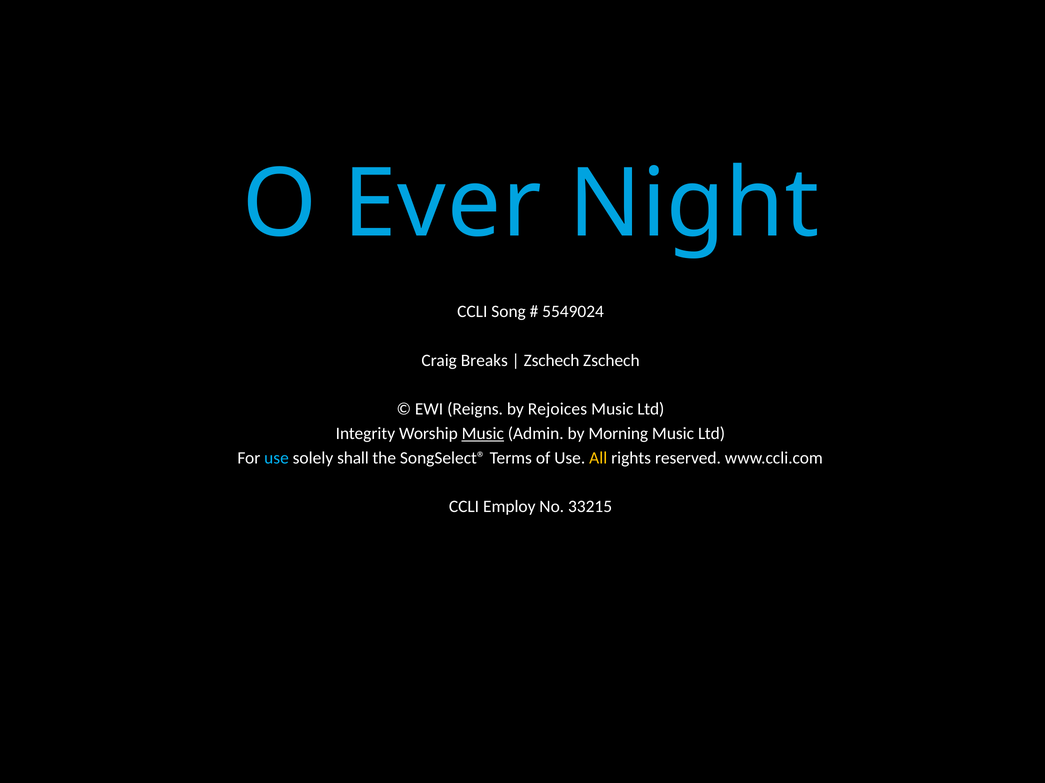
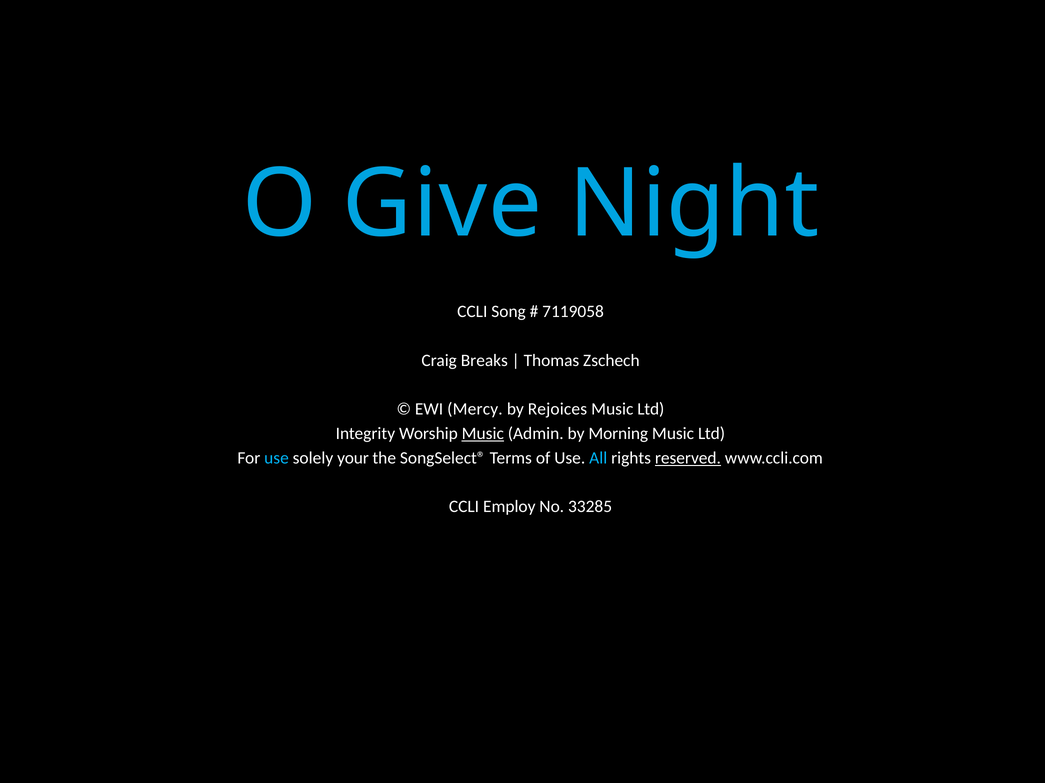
Ever: Ever -> Give (442, 204)
5549024: 5549024 -> 7119058 (573, 312)
Zschech: Zschech -> Thomas (551, 361)
Reigns: Reigns -> Mercy (475, 410)
shall: shall -> your (353, 458)
All colour: yellow -> light blue (598, 458)
reserved underline: none -> present (688, 458)
33215: 33215 -> 33285 (590, 507)
